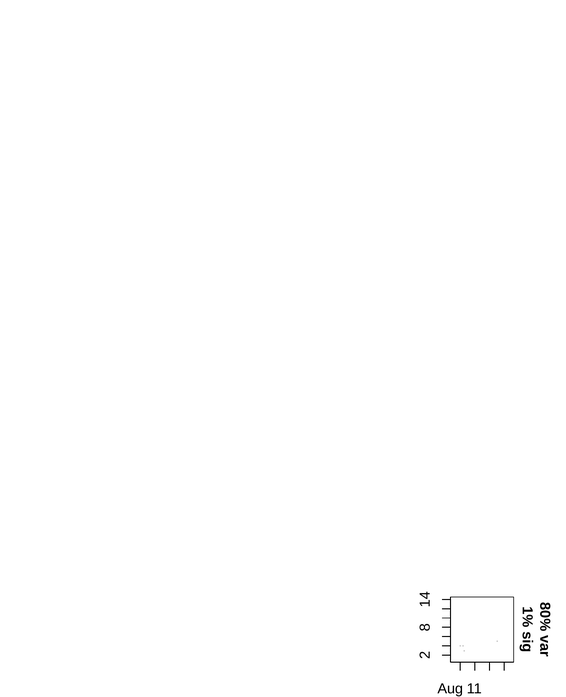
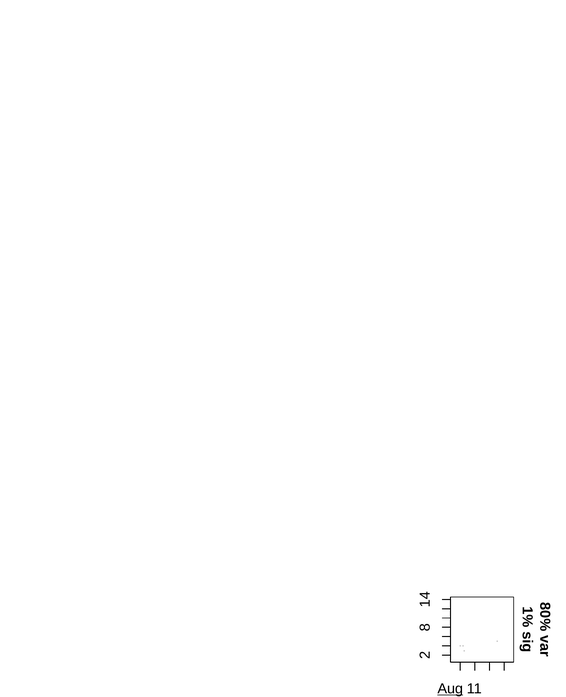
Aug underline: none -> present (450, 688)
